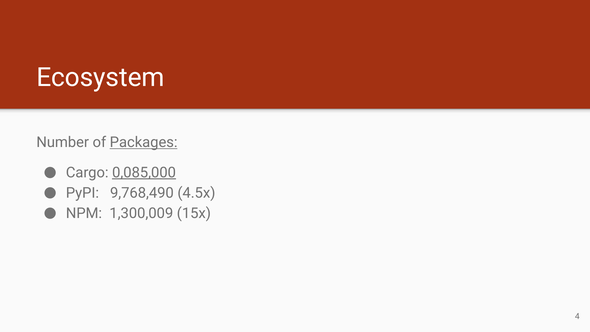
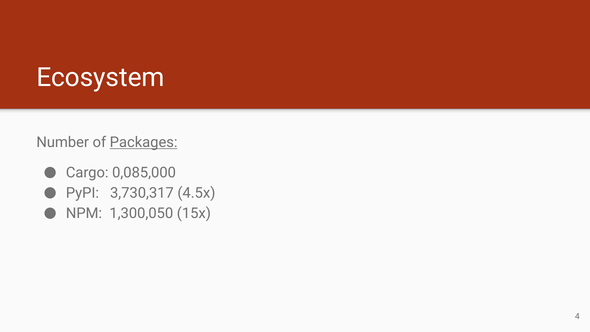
0,085,000 underline: present -> none (144, 172)
9,768,490: 9,768,490 -> 3,730,317 (142, 193)
1,300,009: 1,300,009 -> 1,300,050 (141, 213)
